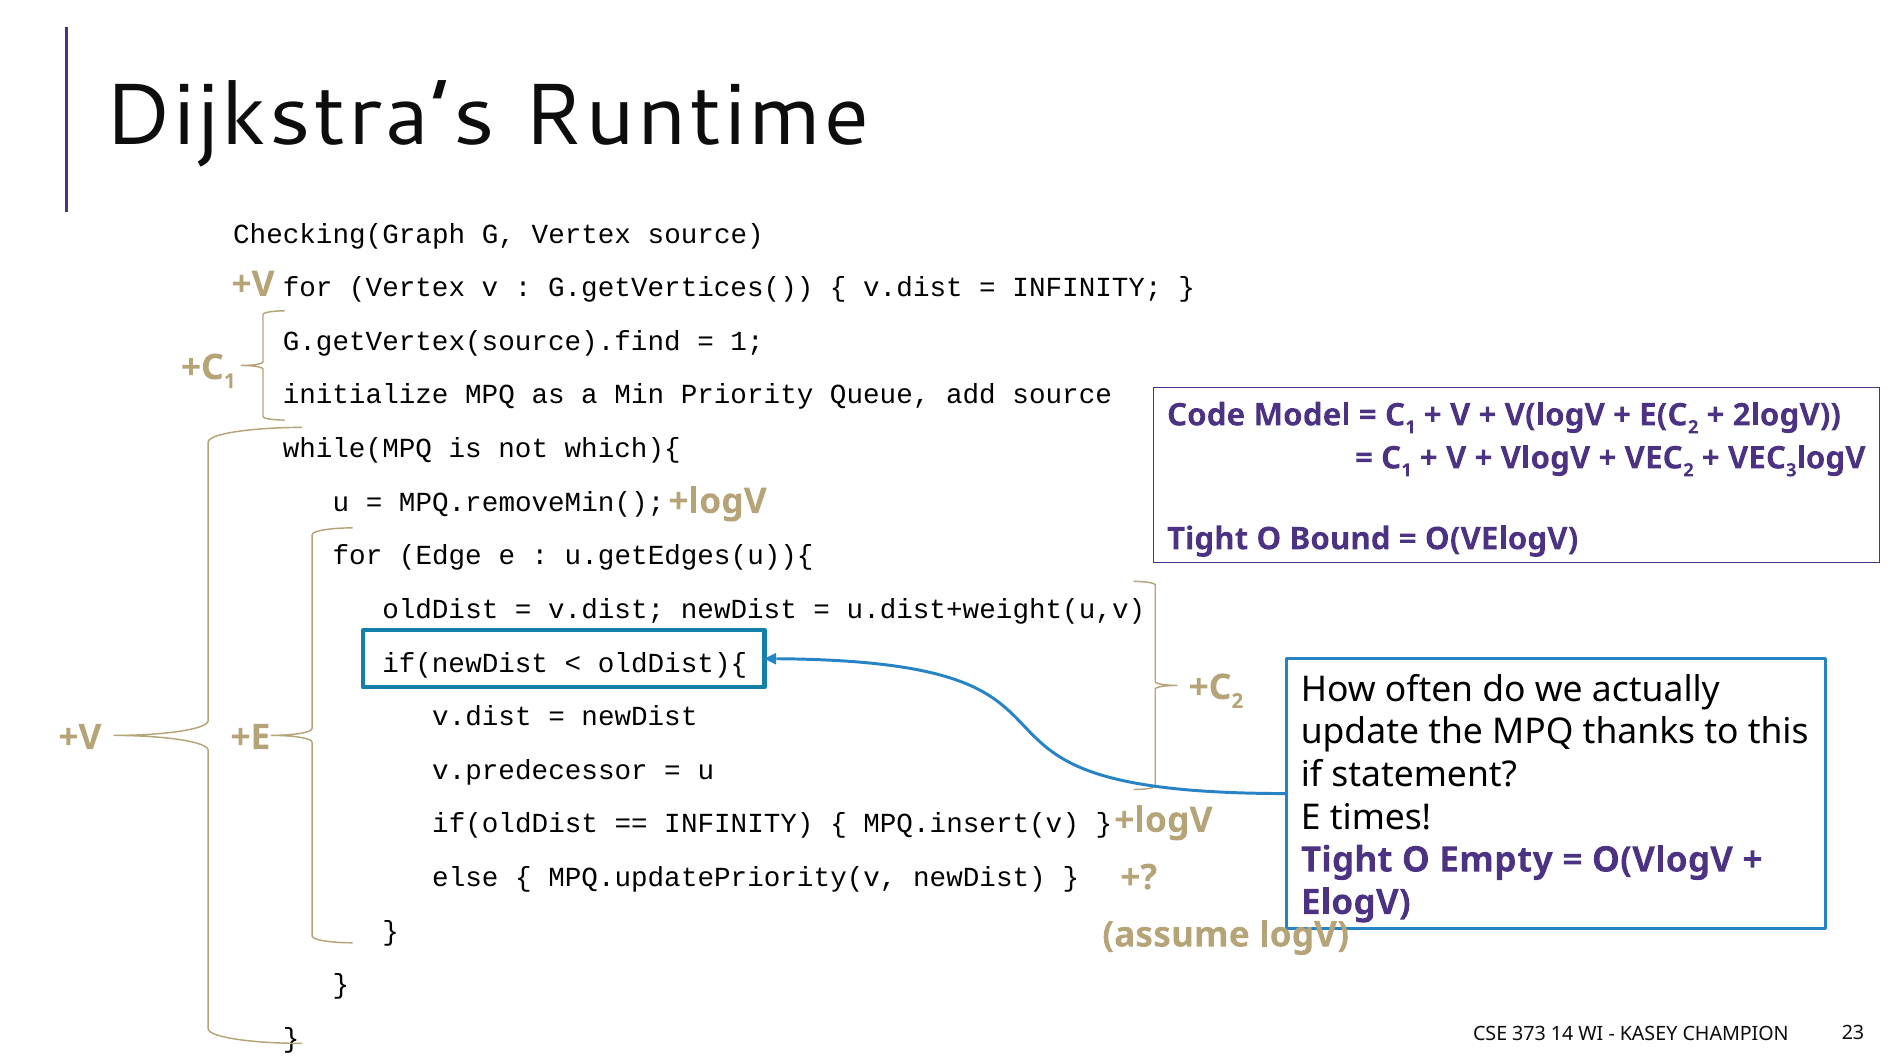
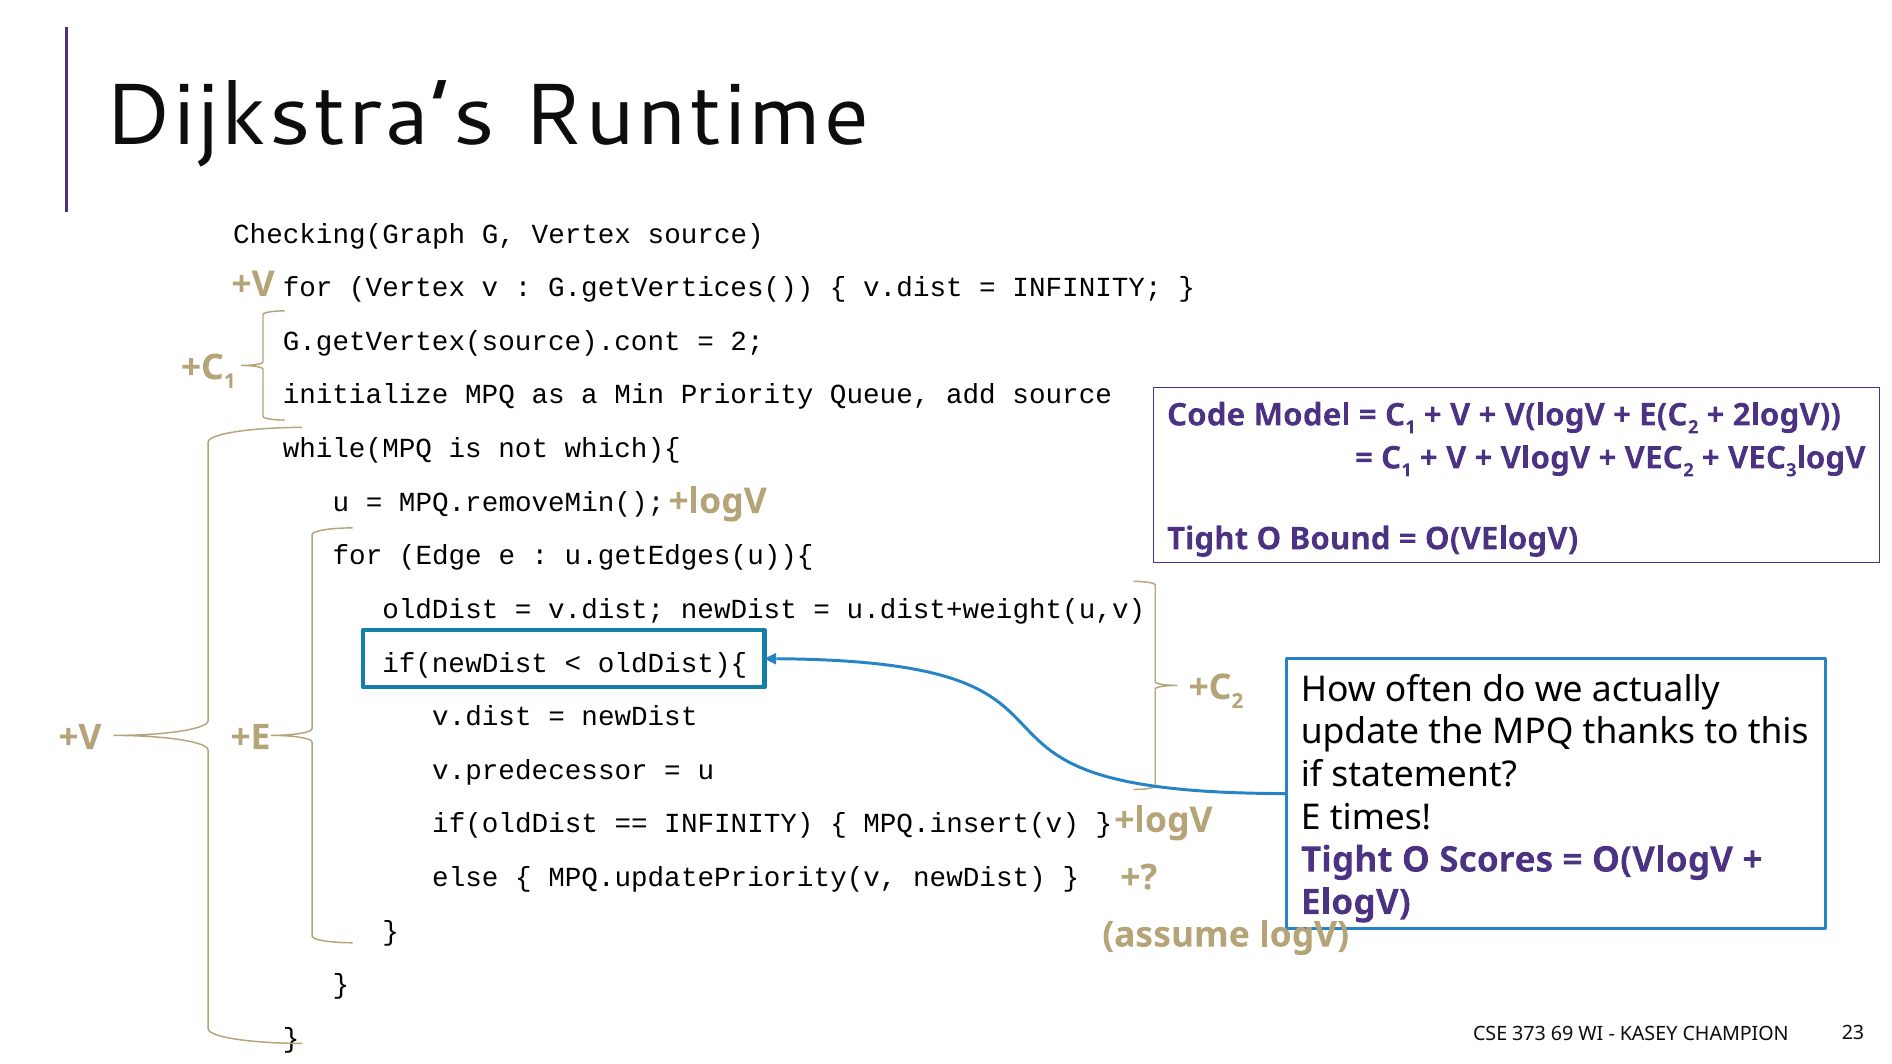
G.getVertex(source).find: G.getVertex(source).find -> G.getVertex(source).cont (482, 341)
1: 1 -> 2 (747, 341)
Empty: Empty -> Scores (1496, 860)
14: 14 -> 69 (1562, 1035)
